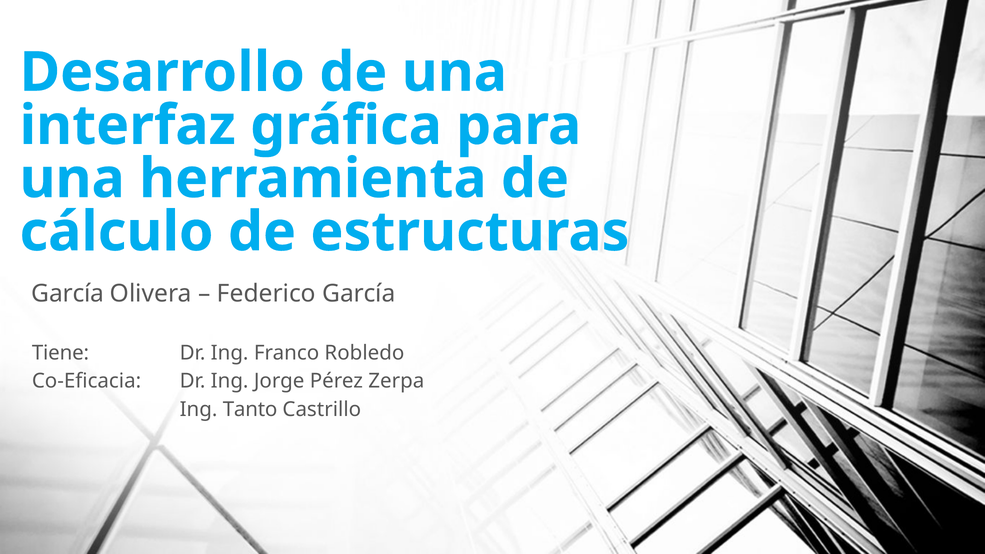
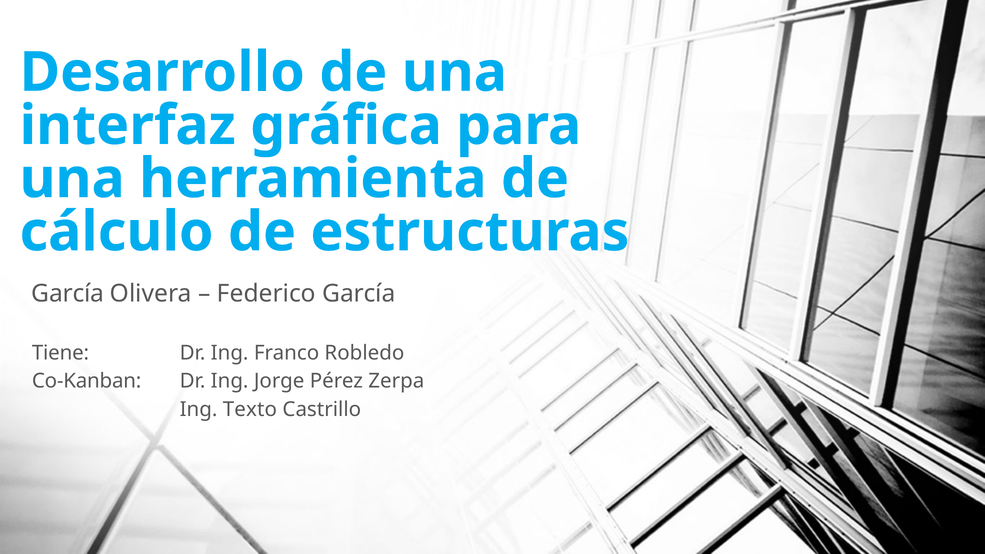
Co-Eficacia: Co-Eficacia -> Co-Kanban (87, 381)
Tanto: Tanto -> Texto (250, 410)
